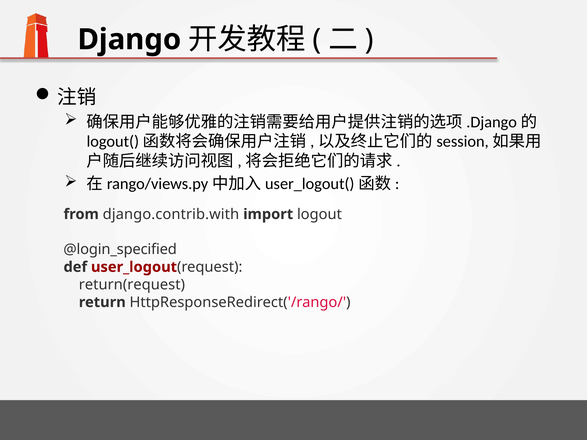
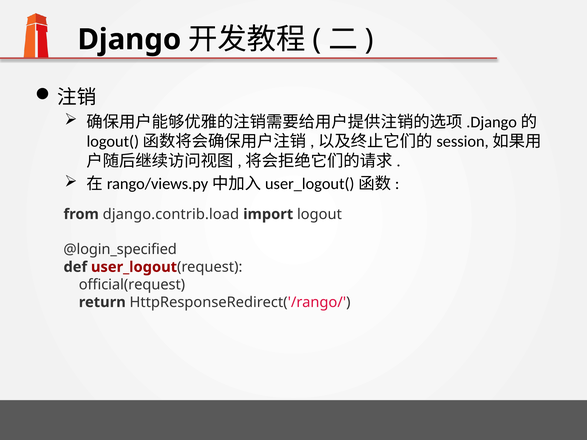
django.contrib.with: django.contrib.with -> django.contrib.load (171, 214)
return(request: return(request -> official(request (132, 285)
